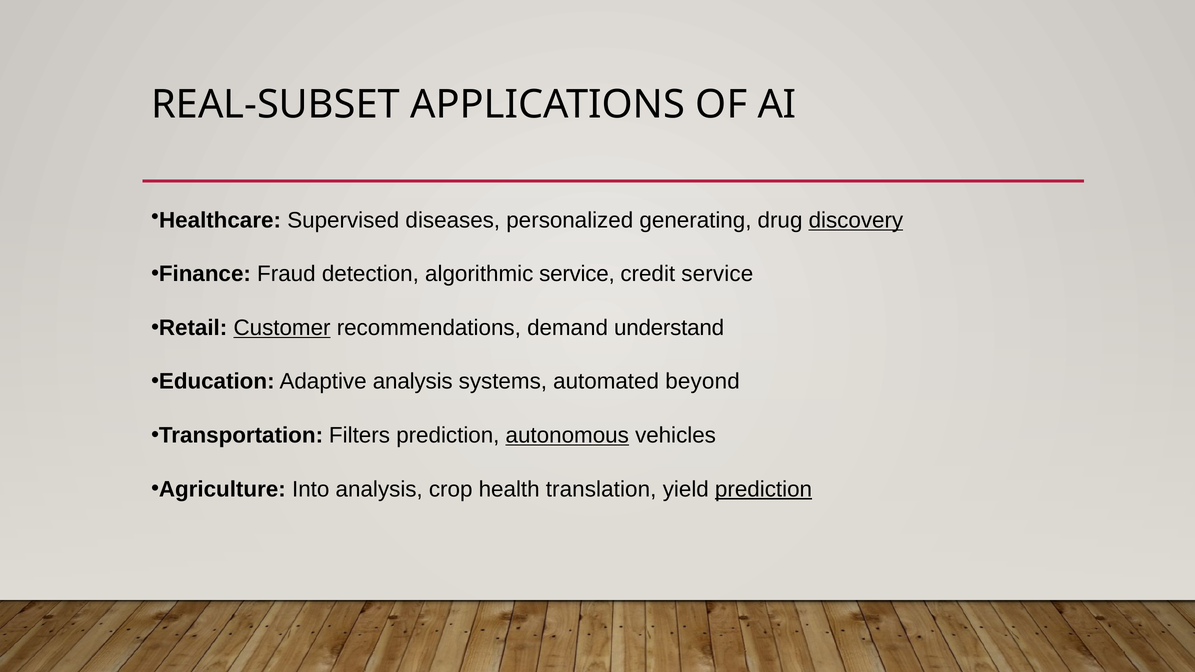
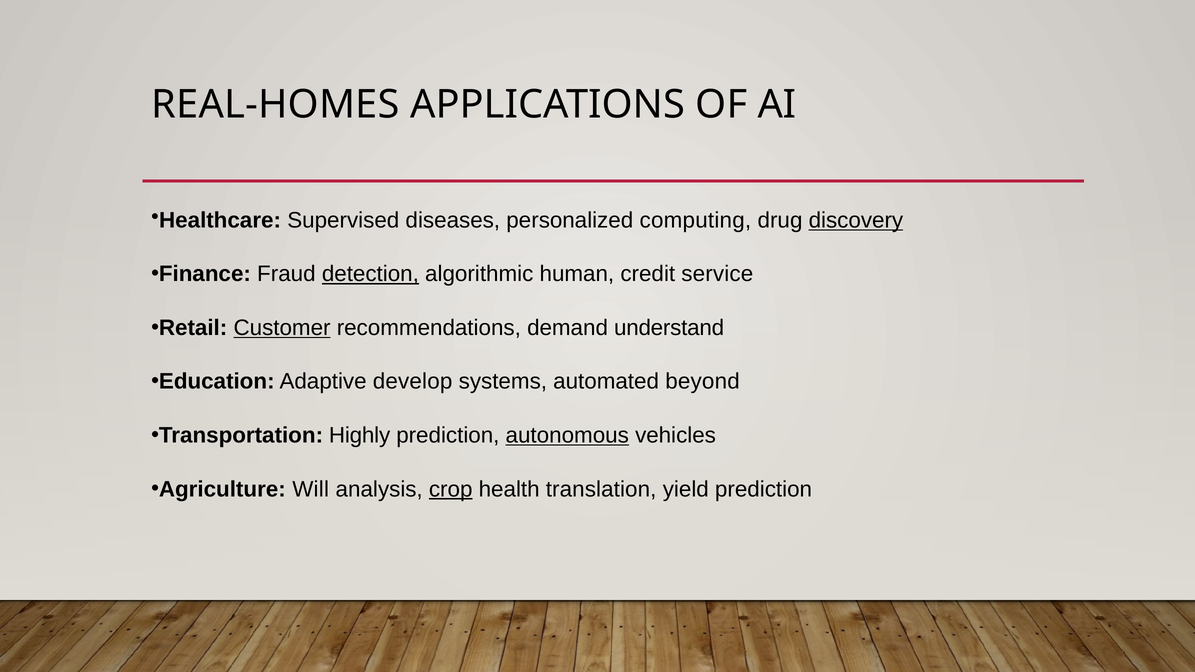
REAL-SUBSET: REAL-SUBSET -> REAL-HOMES (275, 105)
generating: generating -> computing (695, 220)
detection underline: none -> present (370, 274)
algorithmic service: service -> human (577, 274)
Adaptive analysis: analysis -> develop (413, 382)
Filters: Filters -> Highly (360, 435)
Into: Into -> Will (311, 489)
crop underline: none -> present (451, 489)
prediction underline: present -> none (764, 489)
